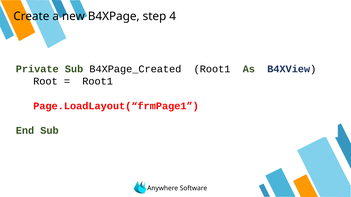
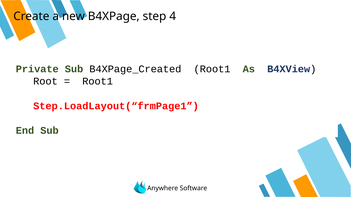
Page.LoadLayout(“frmPage1: Page.LoadLayout(“frmPage1 -> Step.LoadLayout(“frmPage1 (116, 106)
